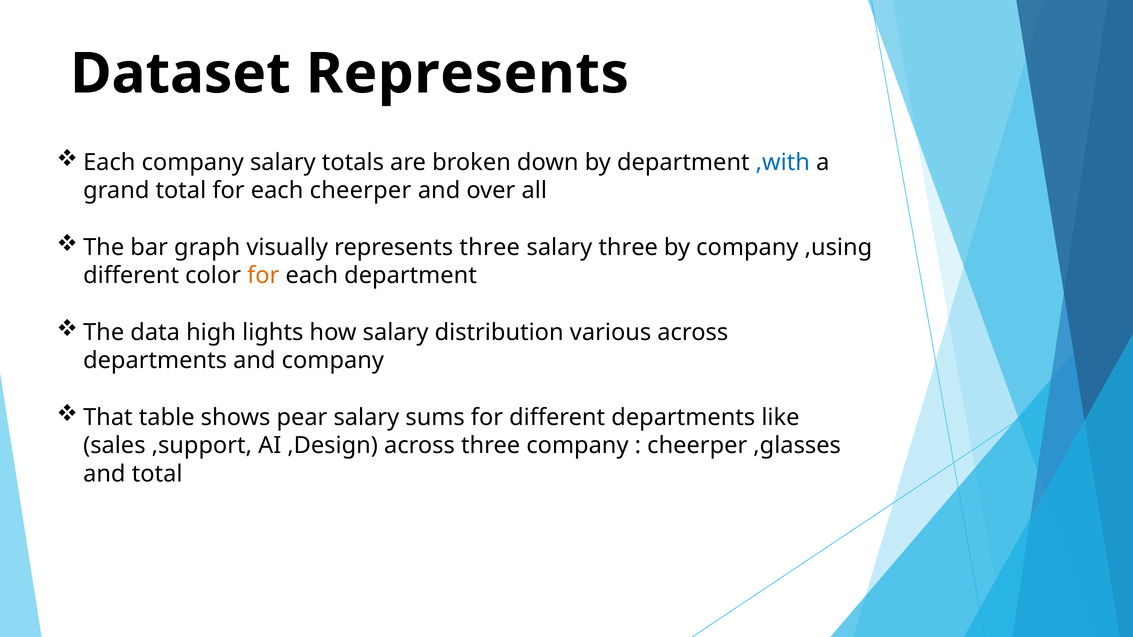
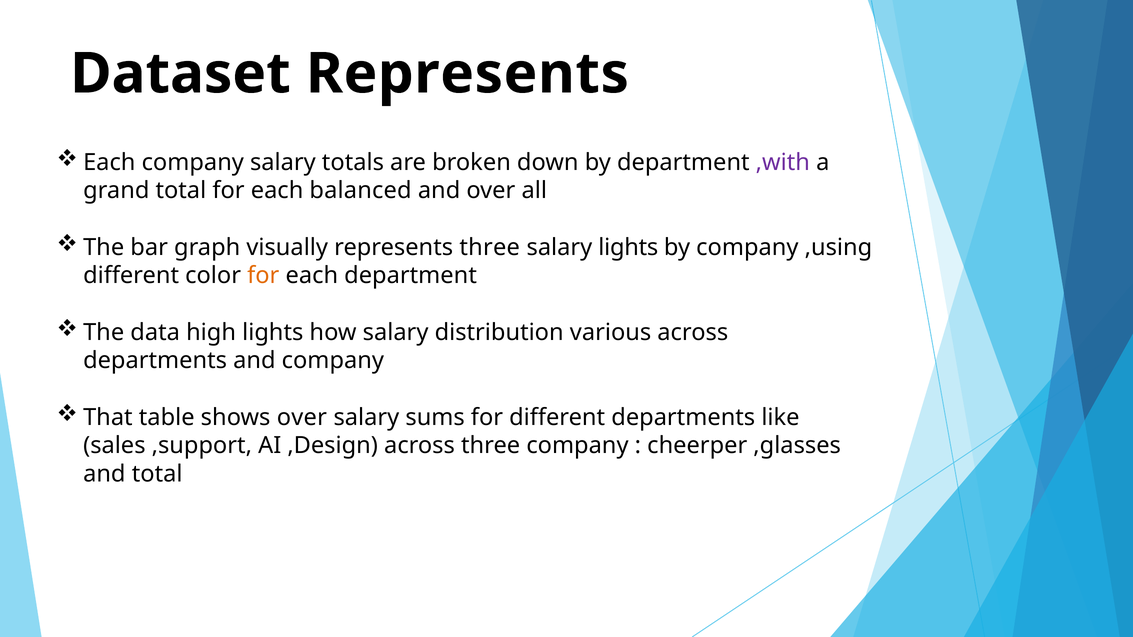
,with colour: blue -> purple (783, 162)
each cheerper: cheerper -> balanced (361, 191)
salary three: three -> lights (628, 247)
shows pear: pear -> over (302, 417)
